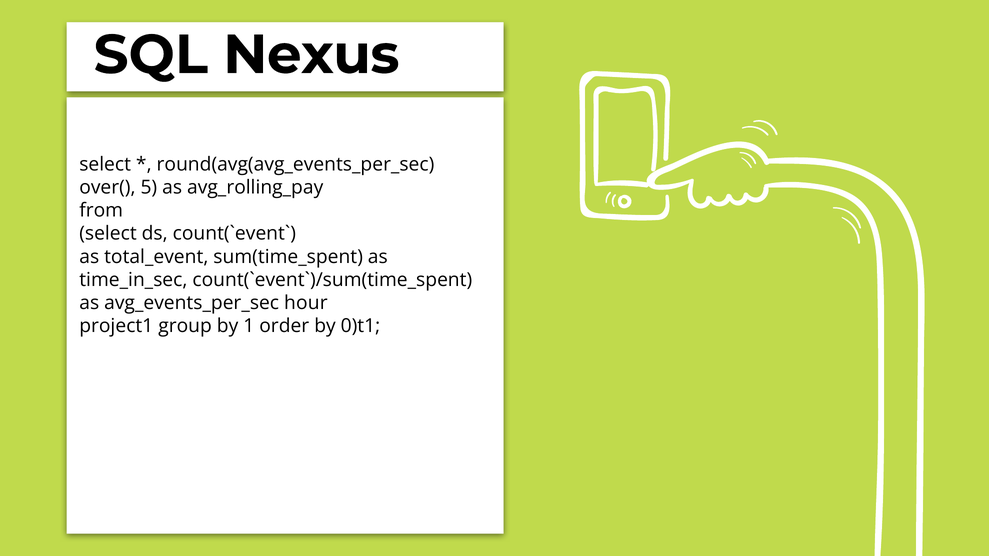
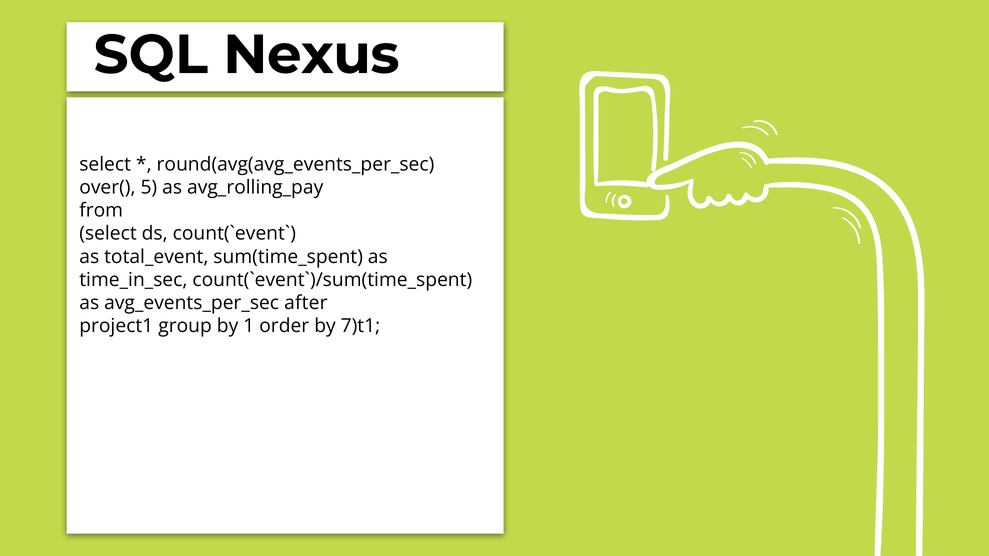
hour: hour -> after (306, 303)
0)t1: 0)t1 -> 7)t1 (360, 326)
